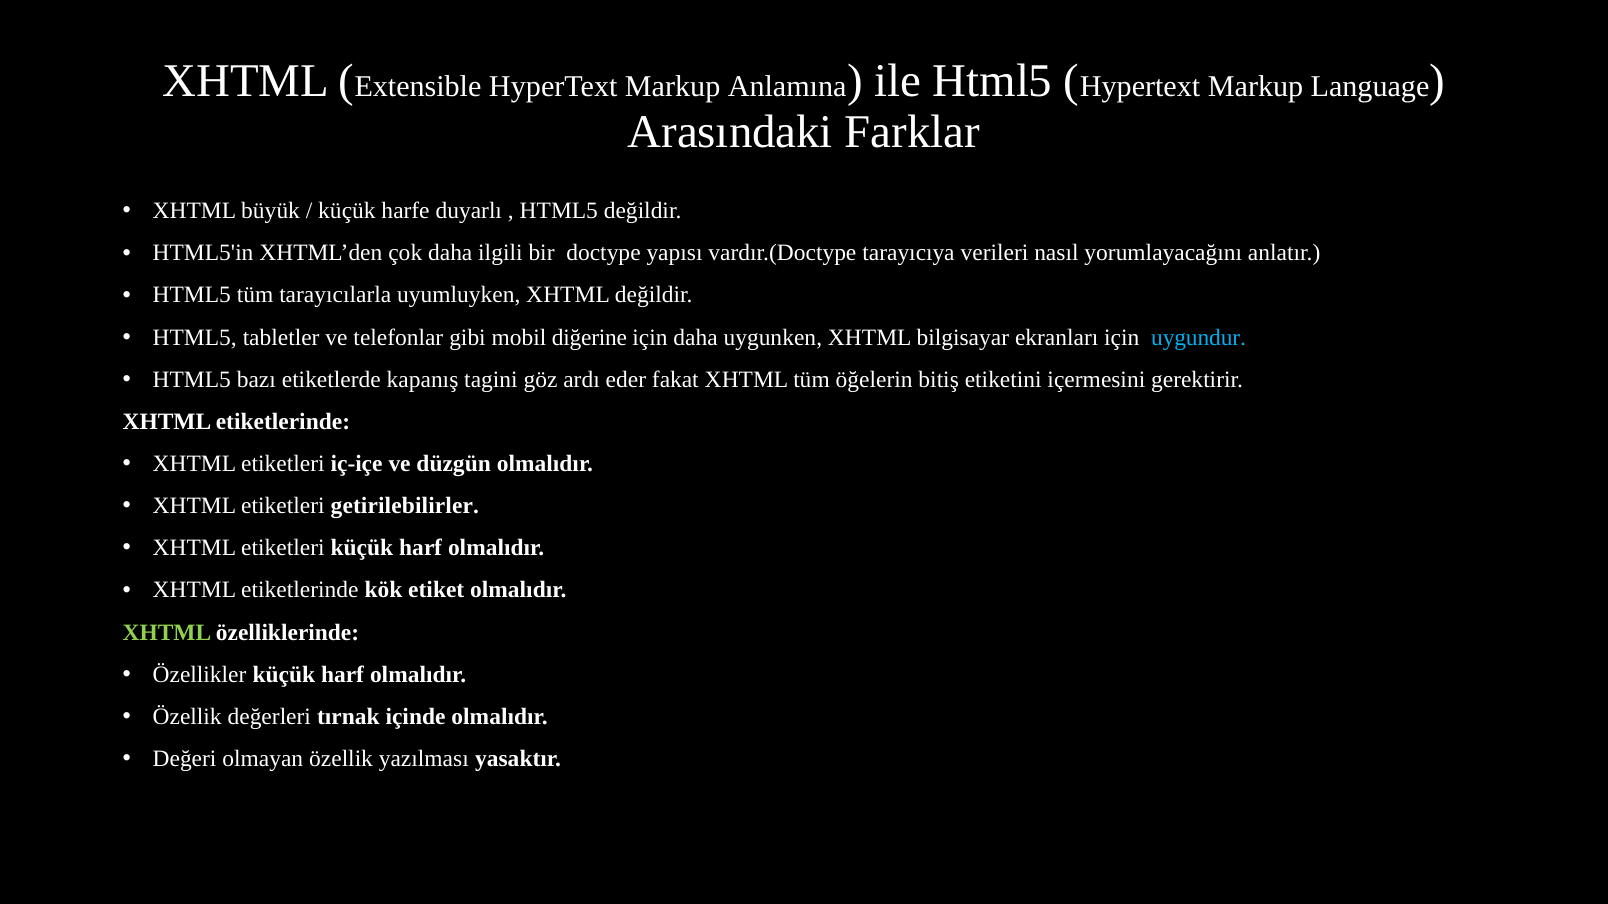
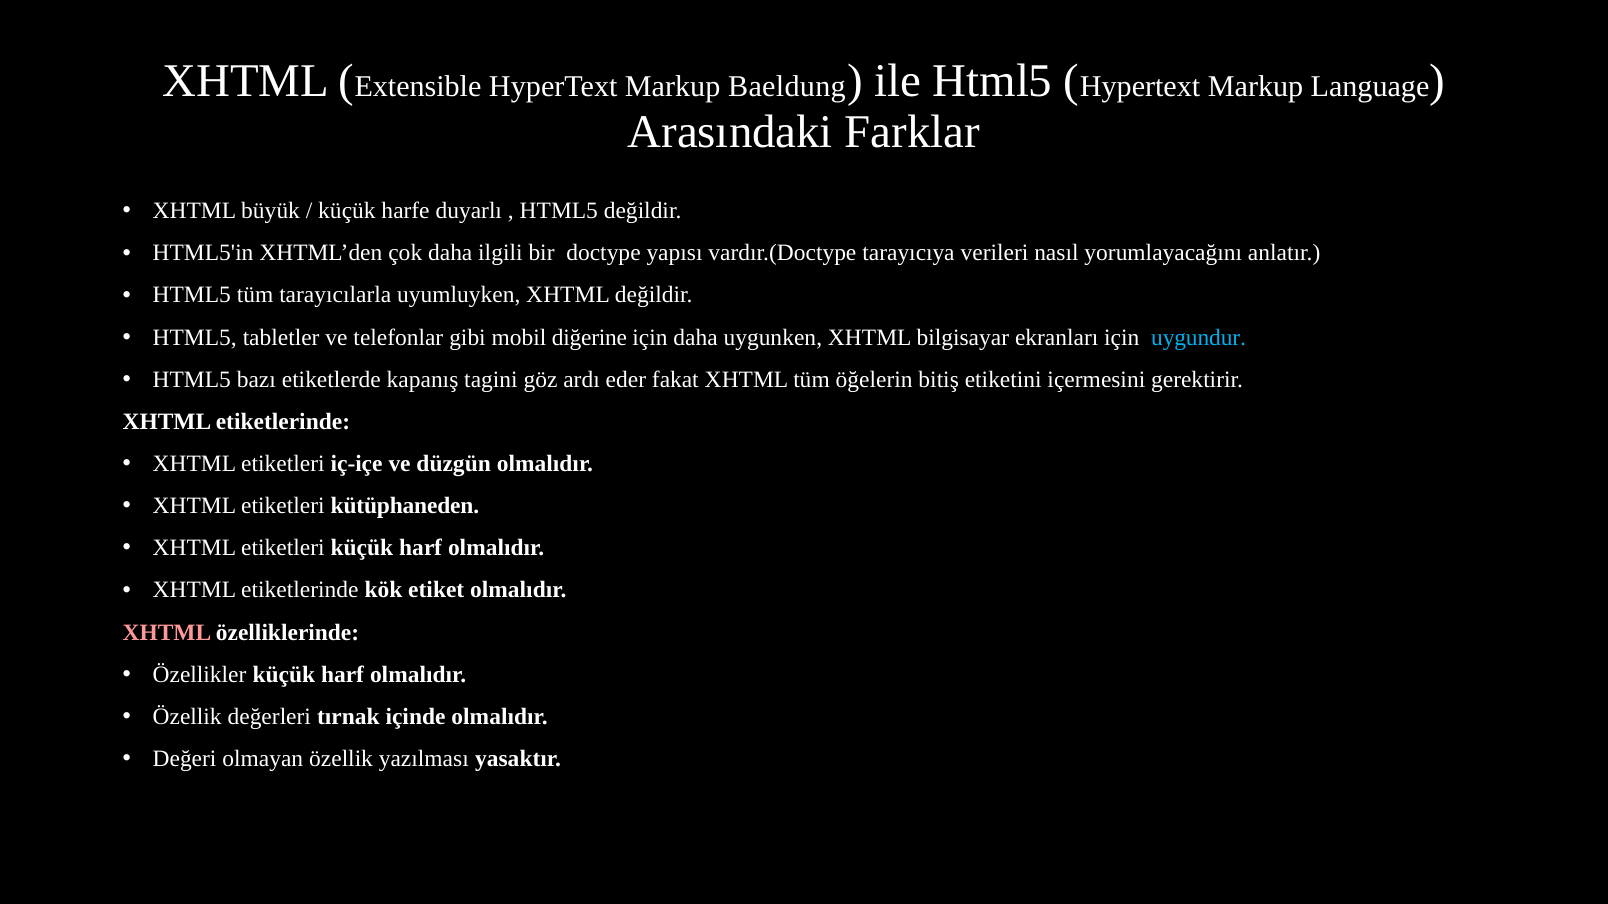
Anlamına: Anlamına -> Baeldung (787, 87)
getirilebilirler: getirilebilirler -> kütüphaneden (405, 506)
XHTML colour: light green -> pink (167, 633)
